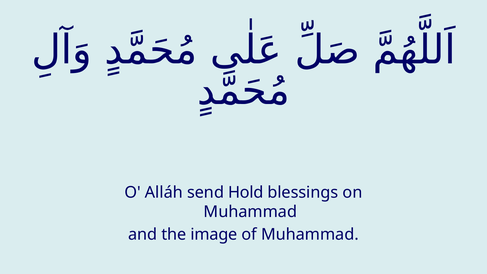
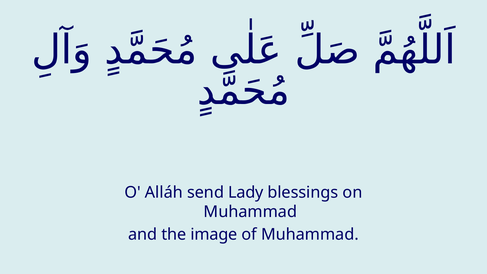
Hold: Hold -> Lady (246, 192)
